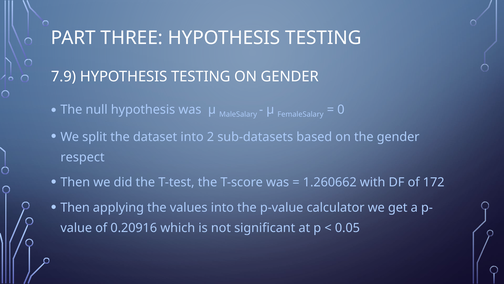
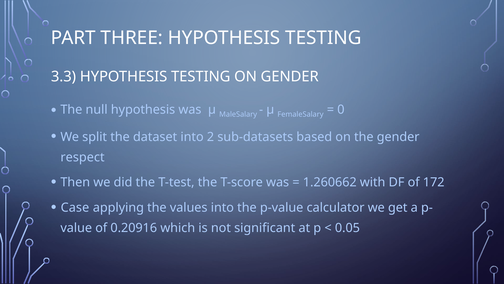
7.9: 7.9 -> 3.3 (64, 76)
Then: Then -> Case (75, 207)
